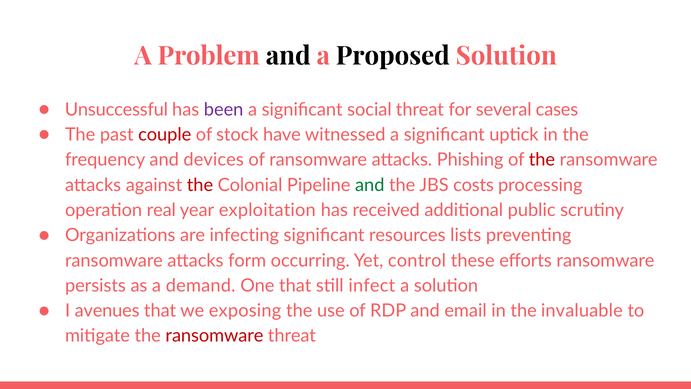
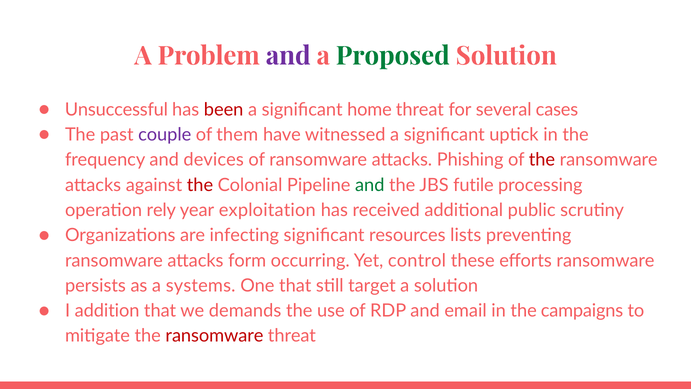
and colour: black -> purple (288, 56)
Proposed colour: black -> green (393, 56)
been colour: purple -> red (224, 109)
social: social -> home (369, 109)
couple colour: red -> purple (165, 135)
stock: stock -> them (237, 135)
costs: costs -> futile (473, 185)
real: real -> rely (161, 210)
demand: demand -> systems (201, 285)
infect: infect -> target (372, 285)
avenues: avenues -> addition (107, 311)
exposing: exposing -> demands (245, 311)
invaluable: invaluable -> campaigns (582, 311)
